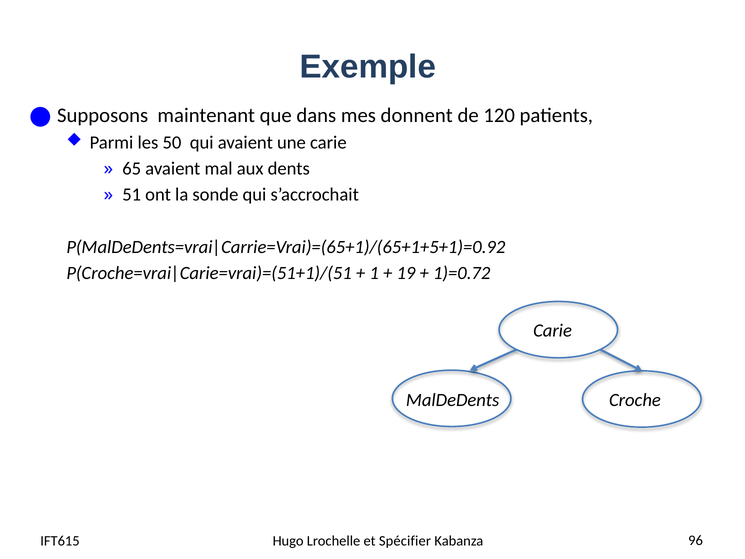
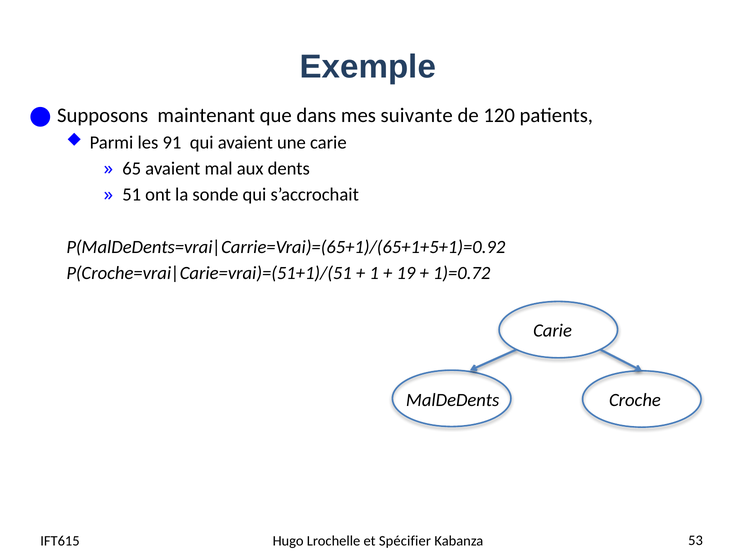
donnent: donnent -> suivante (417, 115)
50: 50 -> 91 (172, 143)
96: 96 -> 53 (696, 540)
